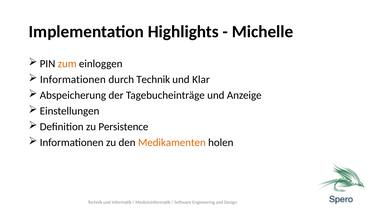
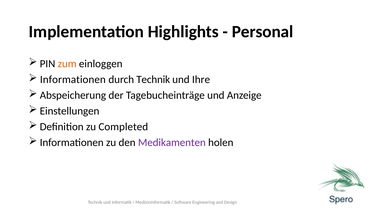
Michelle: Michelle -> Personal (263, 32)
Klar: Klar -> Ihre (201, 79)
Persistence: Persistence -> Completed (123, 127)
Medikamenten colour: orange -> purple (172, 142)
